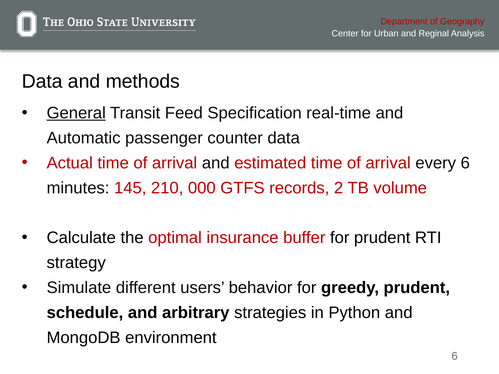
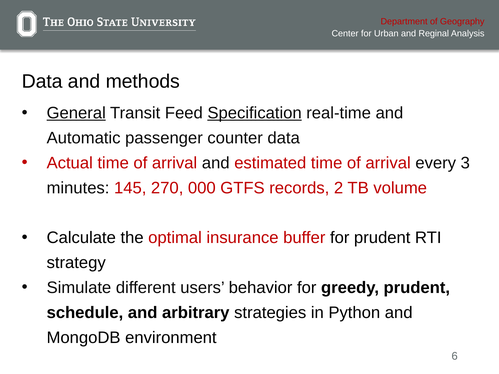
Specification underline: none -> present (255, 113)
every 6: 6 -> 3 (465, 163)
210: 210 -> 270 (167, 188)
